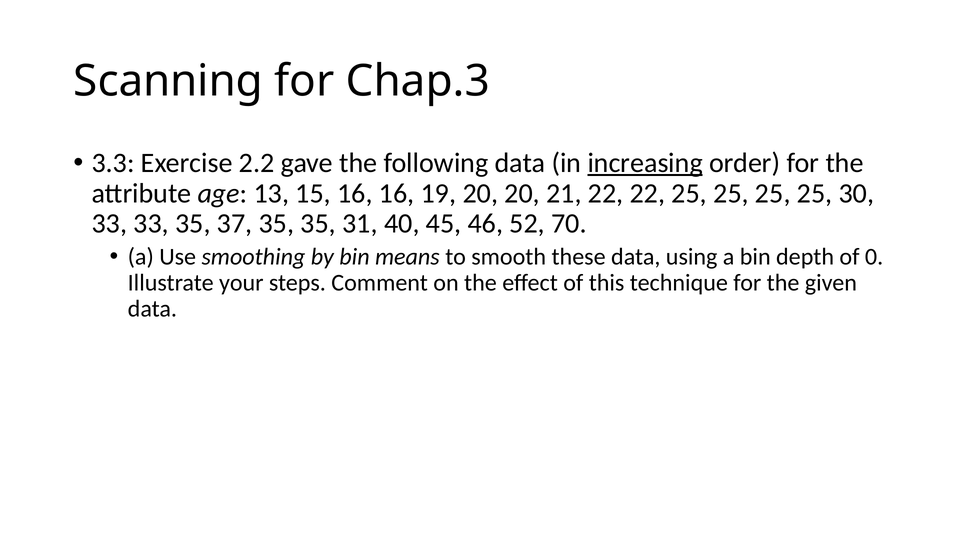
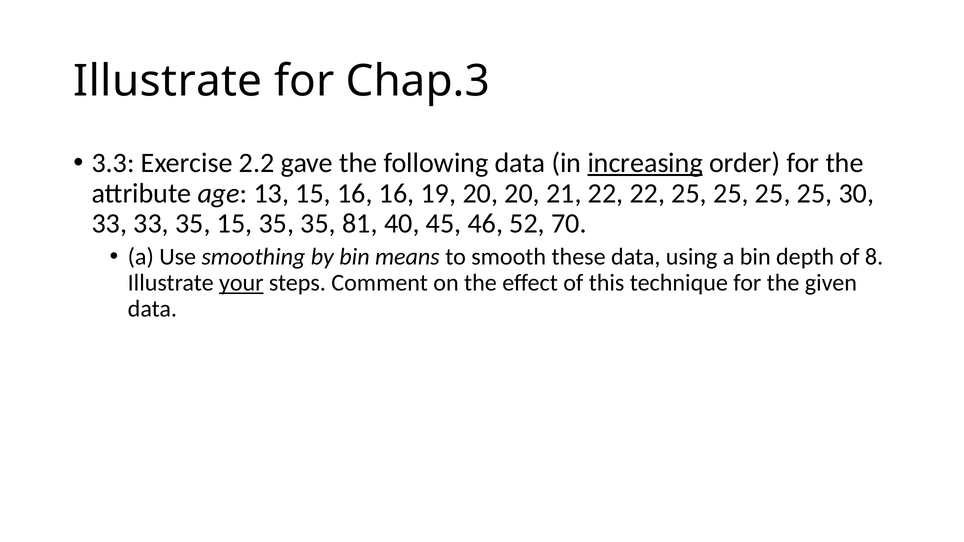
Scanning: Scanning -> Illustrate (168, 81)
35 37: 37 -> 15 (235, 224)
31: 31 -> 81 (360, 224)
0: 0 -> 8 (874, 257)
your underline: none -> present (241, 283)
